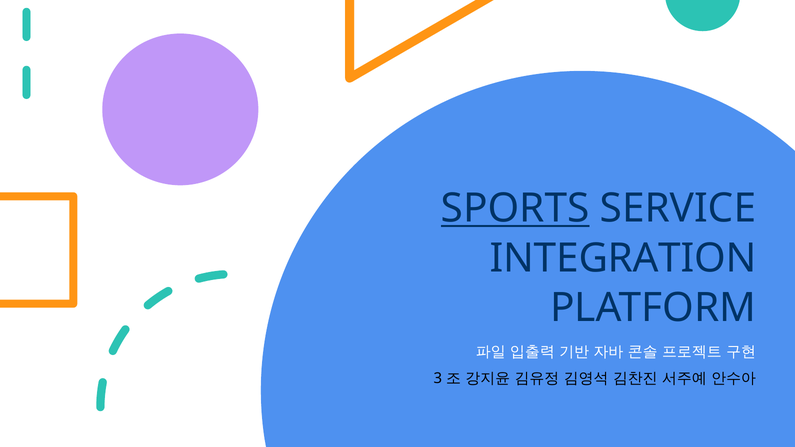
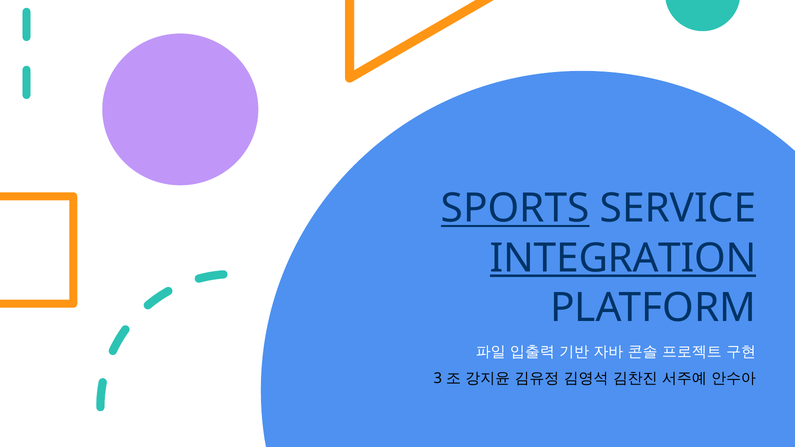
INTEGRATION underline: none -> present (623, 258)
